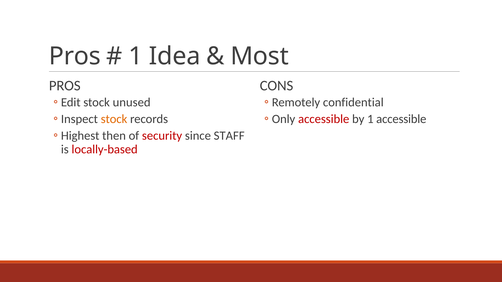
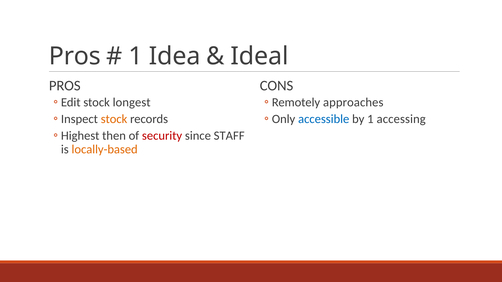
Most: Most -> Ideal (260, 56)
unused: unused -> longest (132, 103)
confidential: confidential -> approaches (353, 102)
accessible colour: red -> blue (324, 119)
1 accessible: accessible -> accessing (401, 119)
locally-based colour: red -> orange (105, 149)
